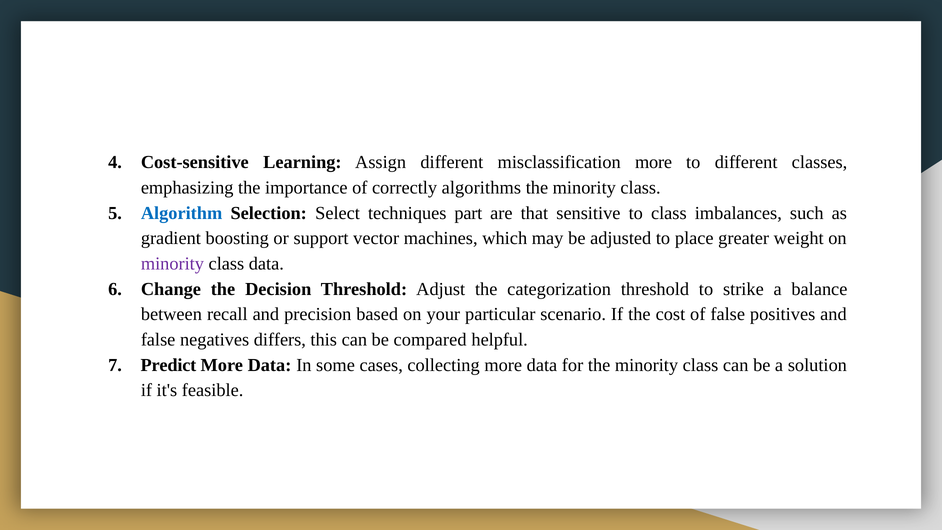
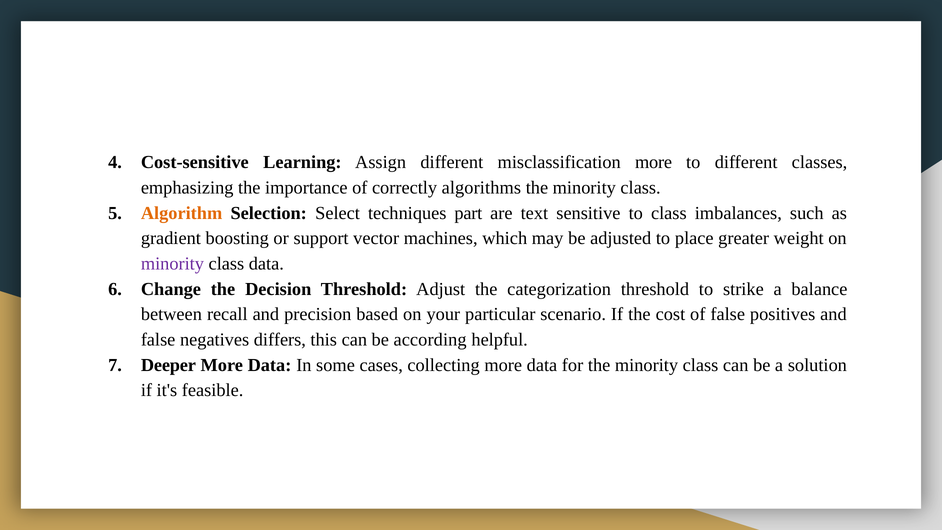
Algorithm colour: blue -> orange (182, 213)
that: that -> text (534, 213)
compared: compared -> according (430, 340)
Predict: Predict -> Deeper (168, 365)
